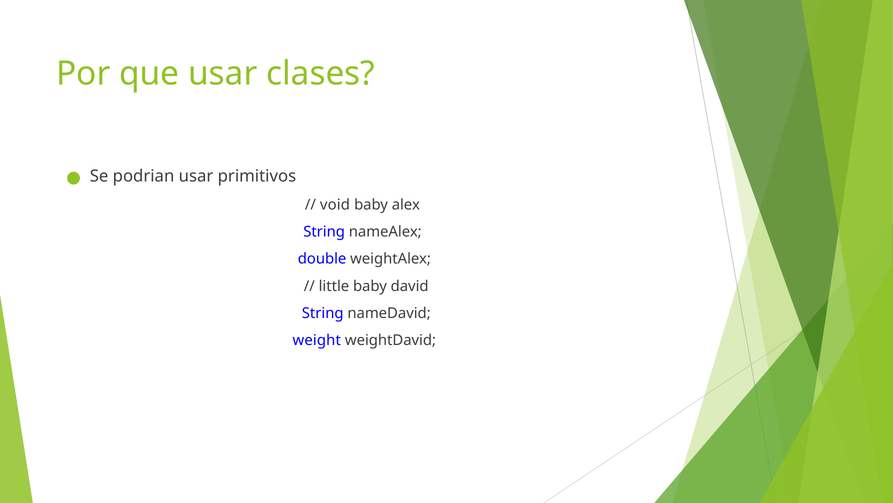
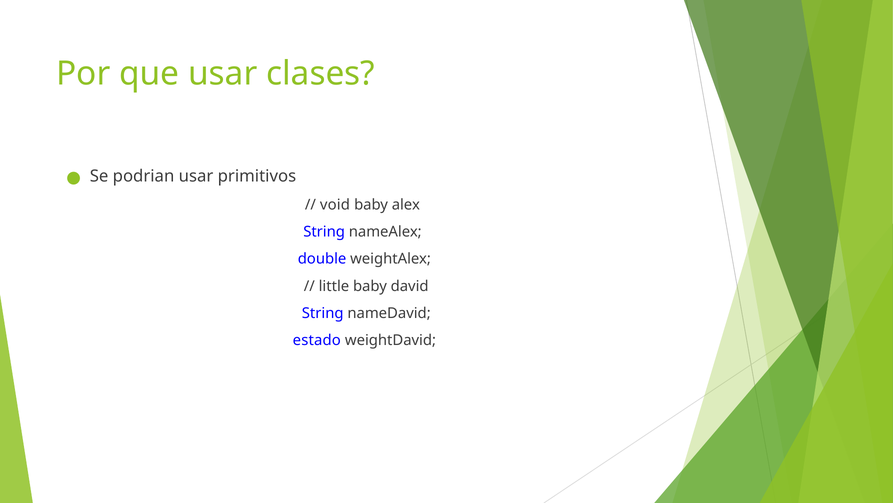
weight: weight -> estado (317, 340)
